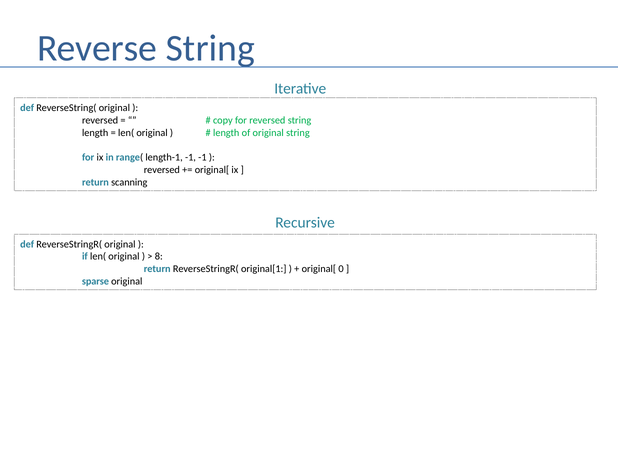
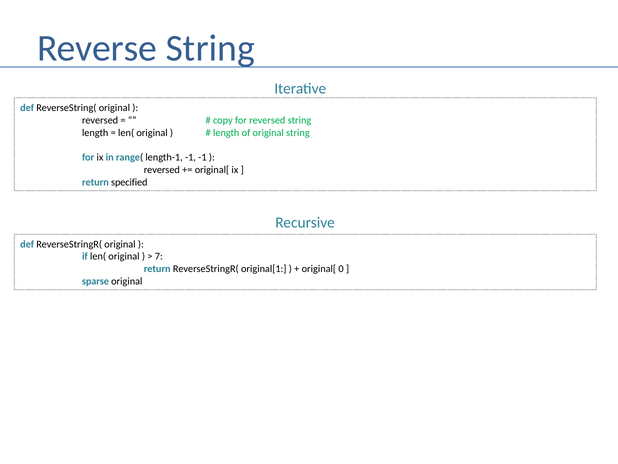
scanning: scanning -> specified (129, 182)
8: 8 -> 7 (159, 256)
